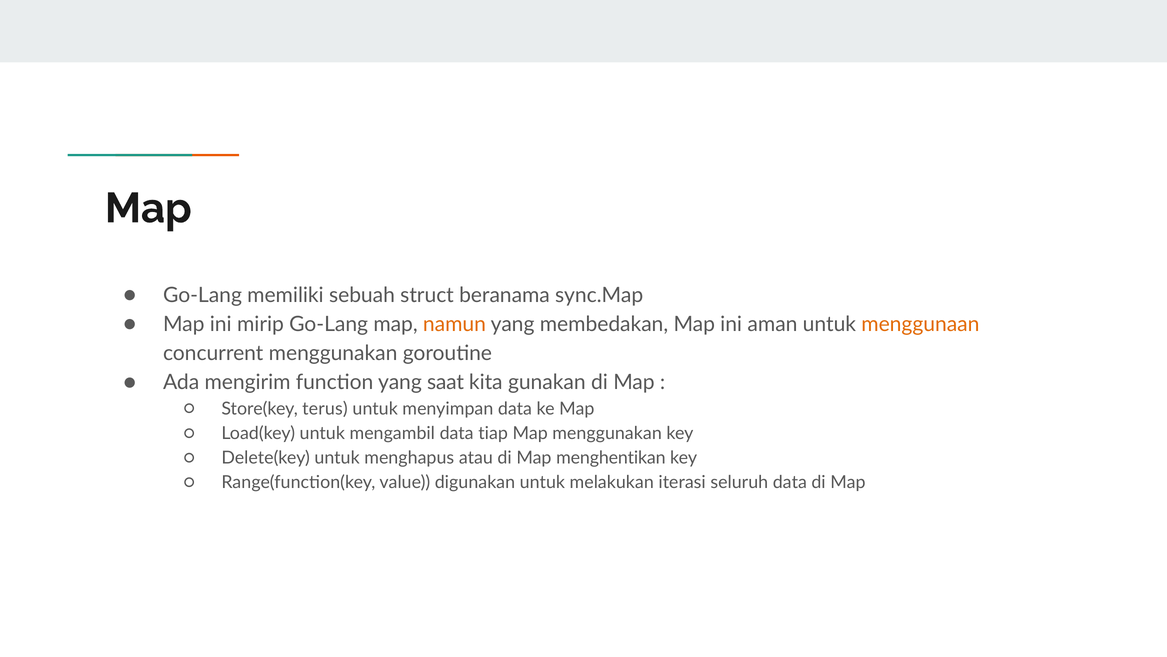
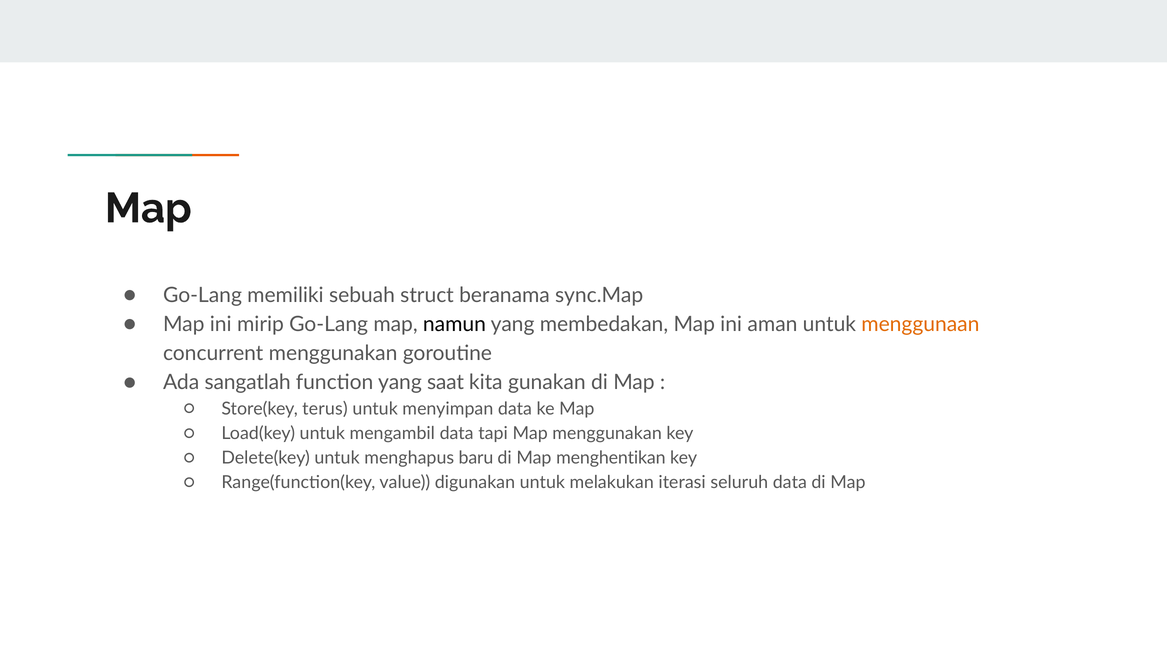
namun colour: orange -> black (454, 324)
mengirim: mengirim -> sangatlah (248, 382)
tiap: tiap -> tapi (493, 433)
atau: atau -> baru (476, 458)
